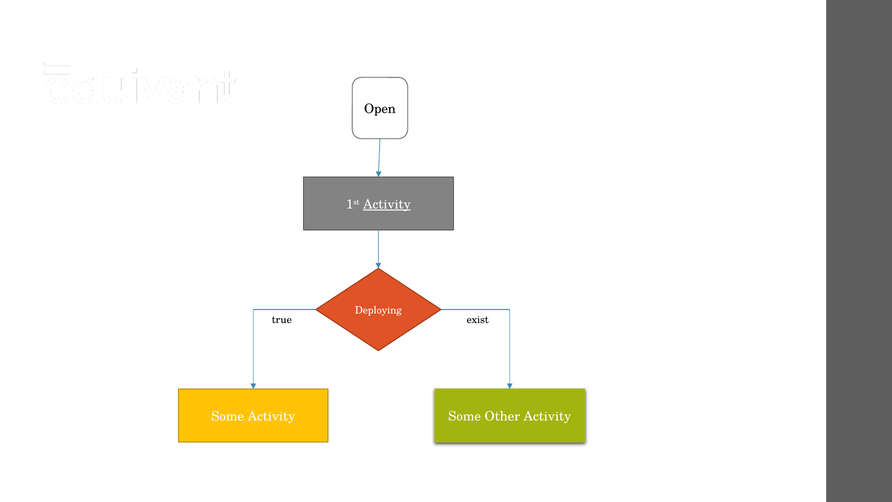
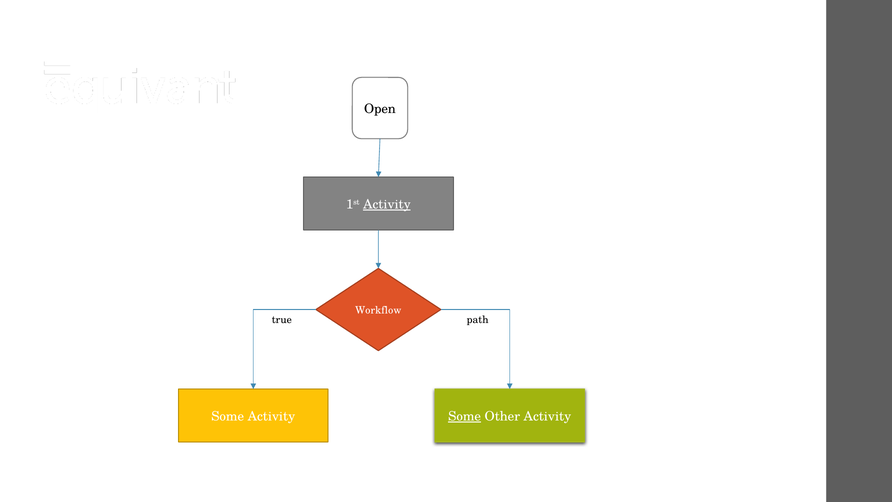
Deploying: Deploying -> Workflow (378, 310)
exist: exist -> path (478, 320)
Some underline: none -> present (465, 416)
